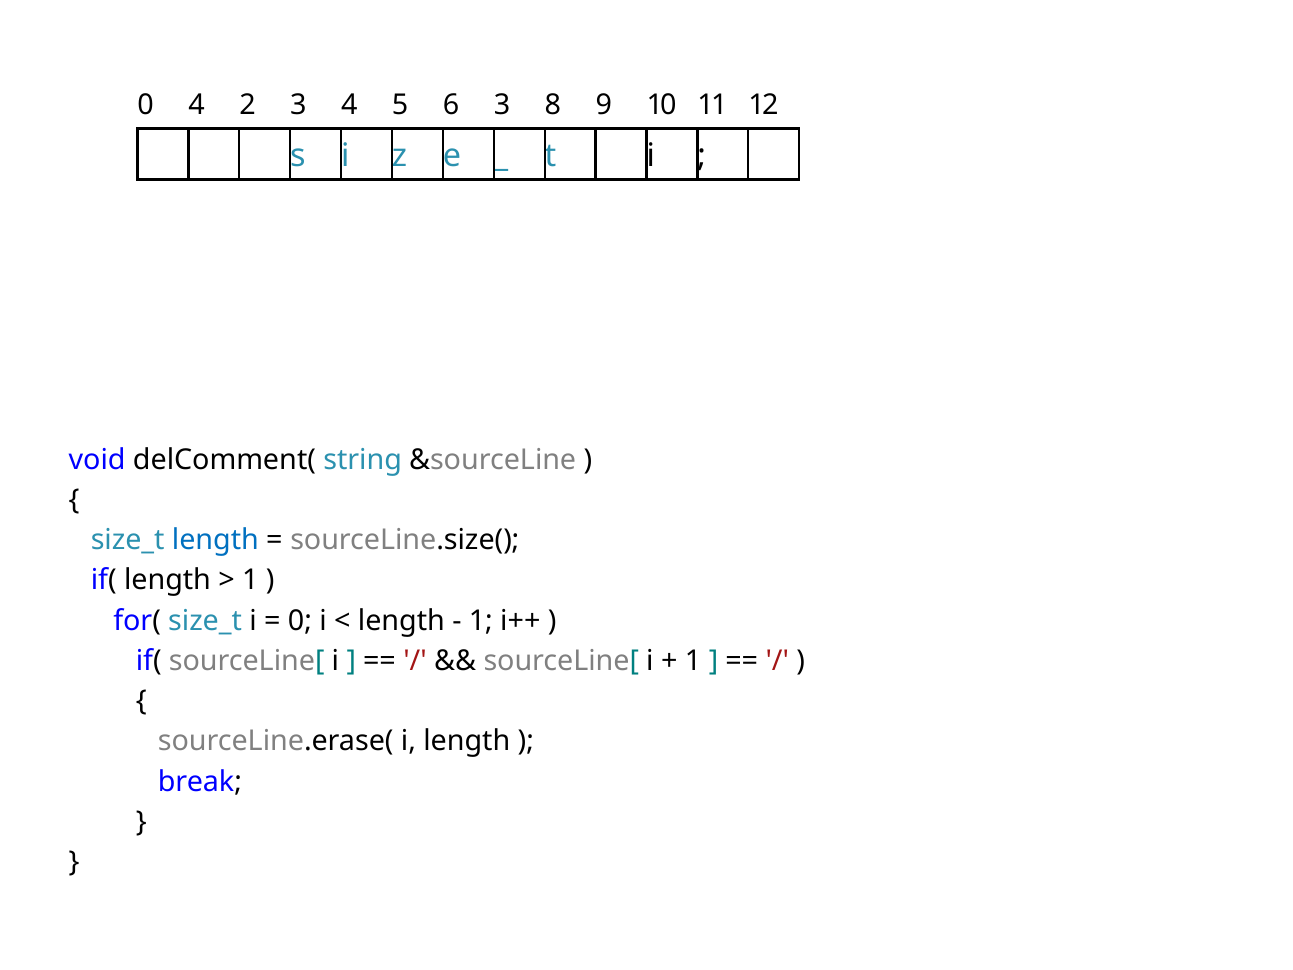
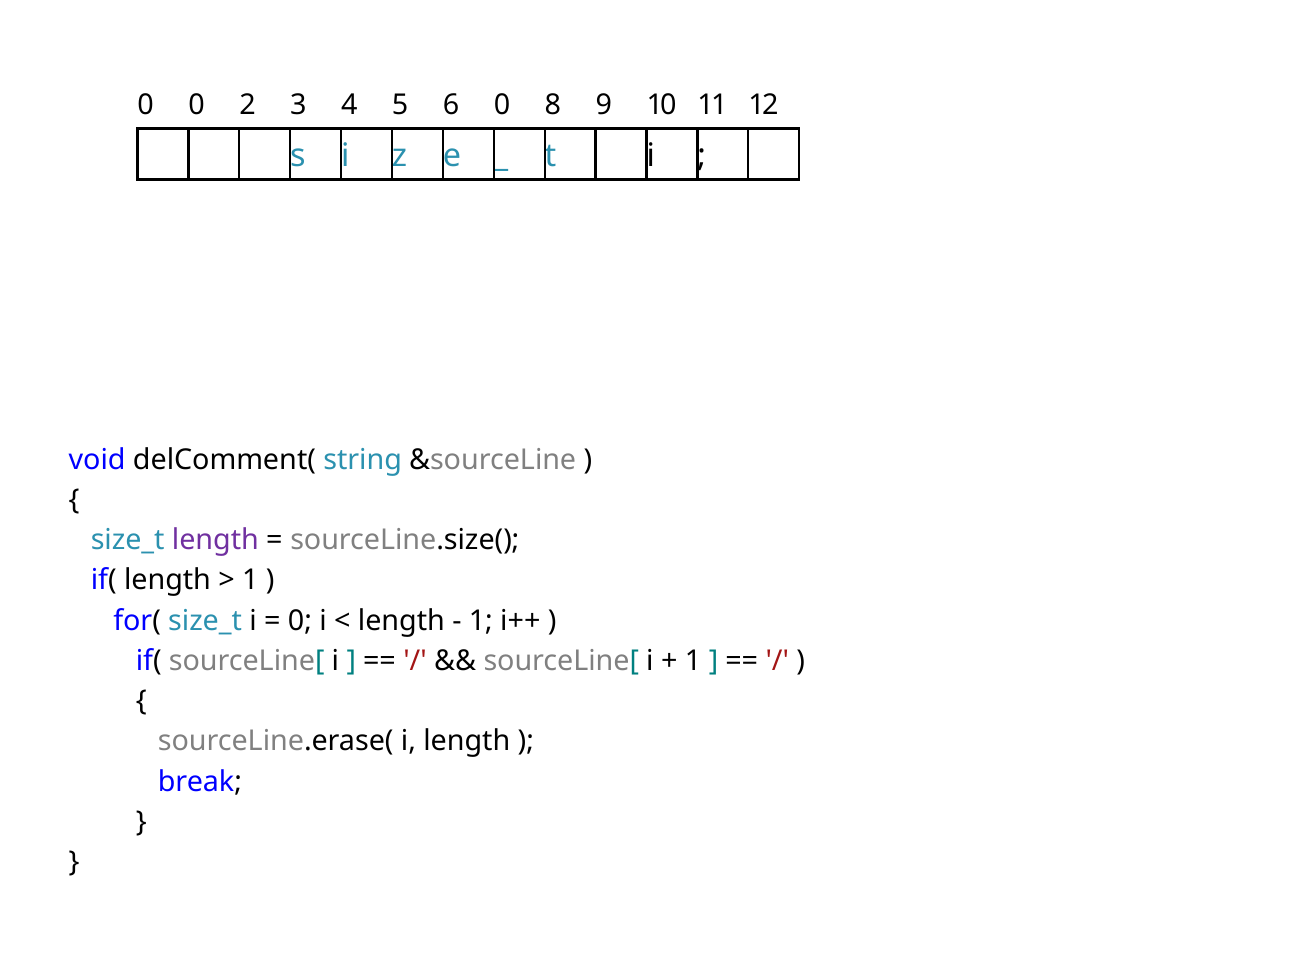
0 4: 4 -> 0 (197, 105)
6 3: 3 -> 0 (502, 105)
length colour: blue -> purple (215, 540)
